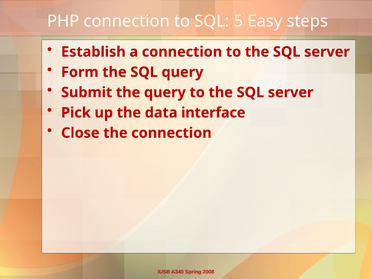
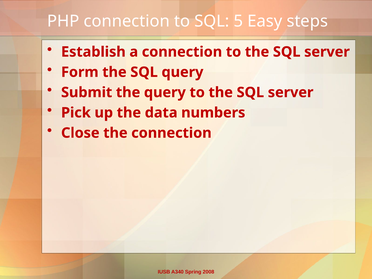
interface: interface -> numbers (213, 113)
